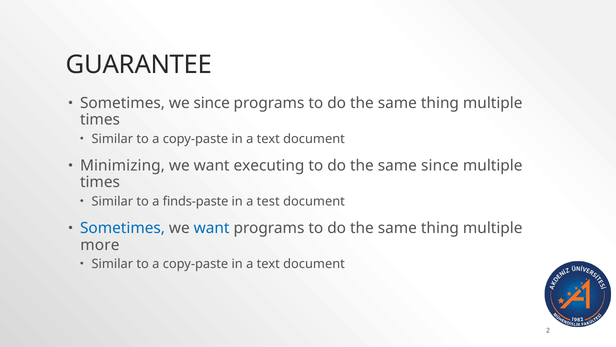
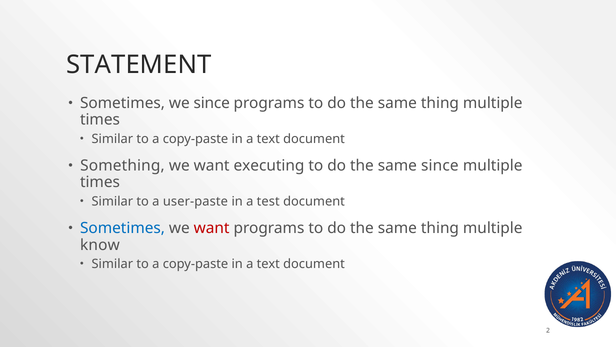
GUARANTEE: GUARANTEE -> STATEMENT (139, 65)
Minimizing: Minimizing -> Something (122, 165)
finds-paste: finds-paste -> user-paste (195, 201)
want colour: blue -> red (212, 228)
more: more -> know (100, 245)
